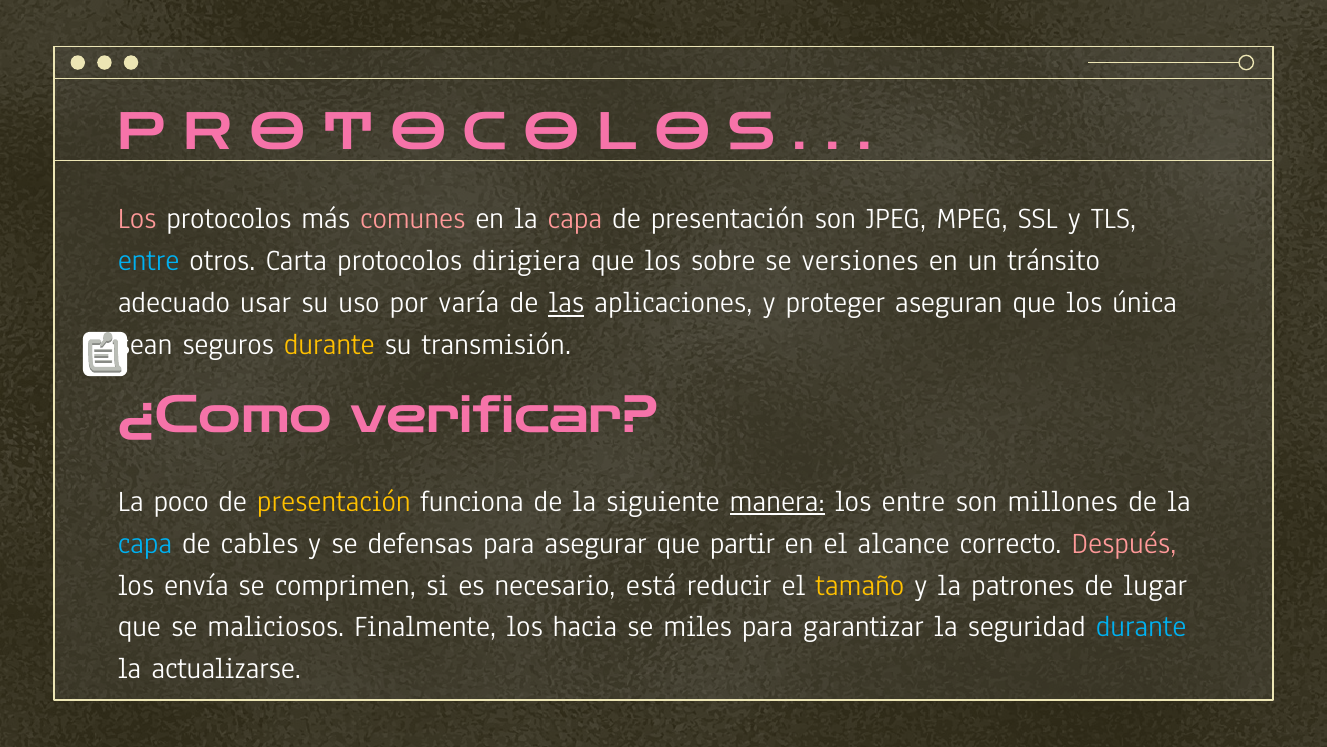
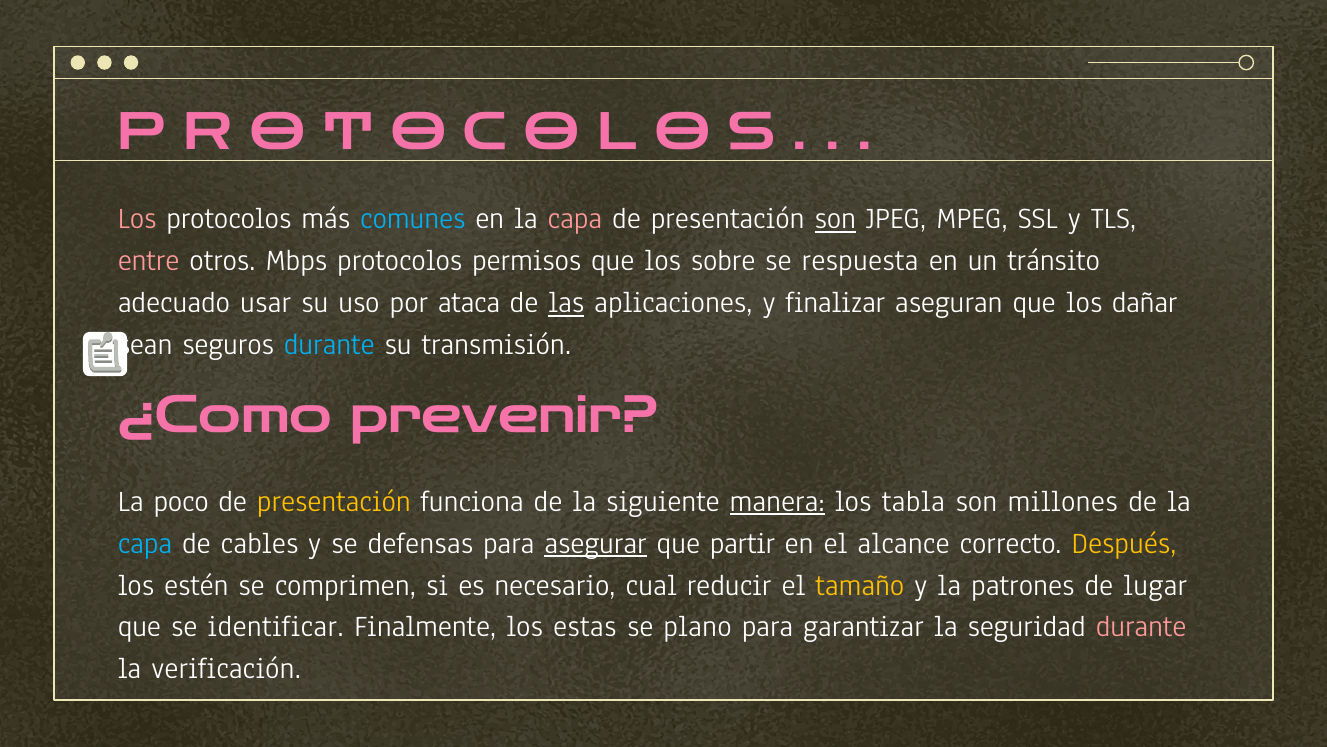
comunes colour: pink -> light blue (413, 219)
son underline: none -> present (835, 219)
entre colour: light blue -> pink (149, 260)
Carta: Carta -> Mbps (296, 260)
dirigiera: dirigiera -> permisos (527, 260)
versiones: versiones -> respuesta (860, 260)
varía: varía -> ataca (469, 302)
proteger: proteger -> finalizar (835, 302)
única: única -> dañar (1145, 302)
durante colour: yellow -> light blue (329, 344)
verificar: verificar -> prevenir (504, 415)
los entre: entre -> tabla (913, 501)
asegurar underline: none -> present (596, 543)
Después colour: pink -> yellow (1124, 543)
envía: envía -> estén (196, 585)
está: está -> cual (651, 585)
maliciosos: maliciosos -> identificar (276, 626)
hacia: hacia -> estas (585, 626)
miles: miles -> plano (698, 626)
durante colour: light blue -> pink (1141, 626)
actualizarse: actualizarse -> verificación (226, 668)
